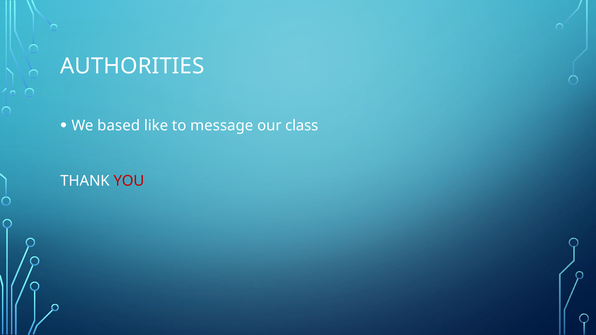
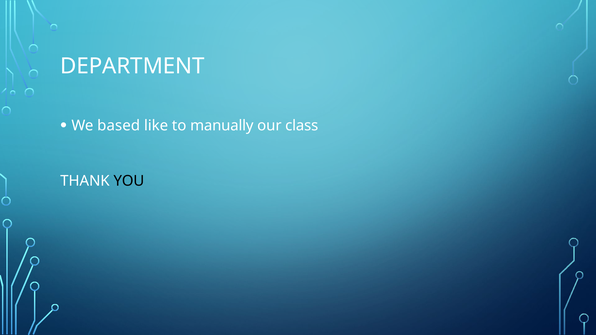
AUTHORITIES: AUTHORITIES -> DEPARTMENT (132, 66)
message: message -> manually (222, 126)
YOU colour: red -> black (129, 181)
